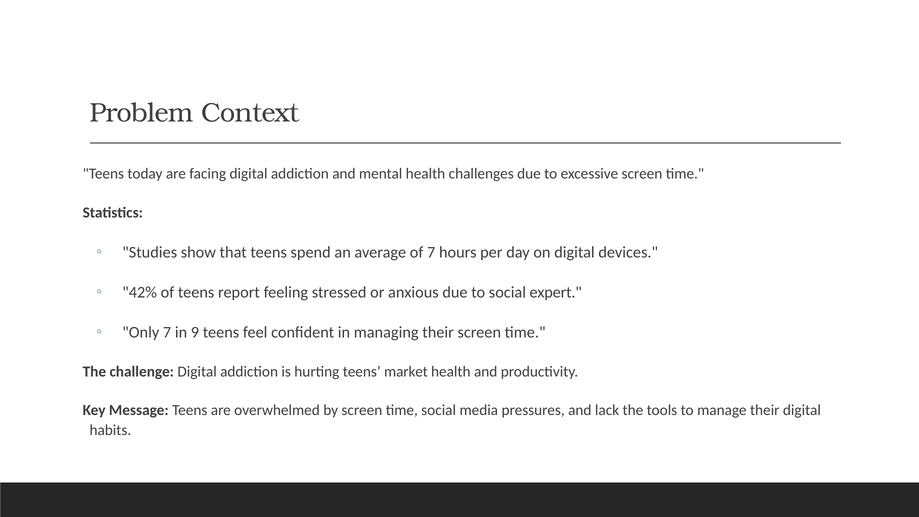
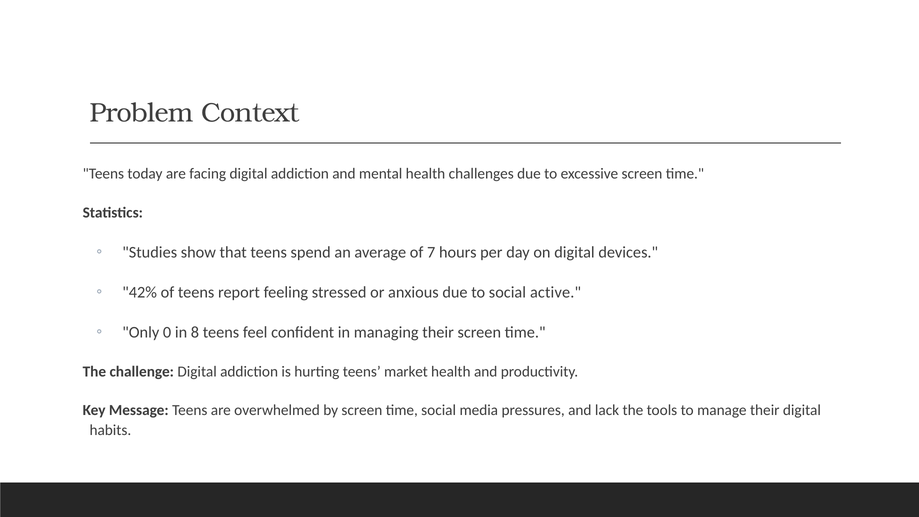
expert: expert -> active (556, 292)
Only 7: 7 -> 0 (167, 332)
9: 9 -> 8 (195, 332)
